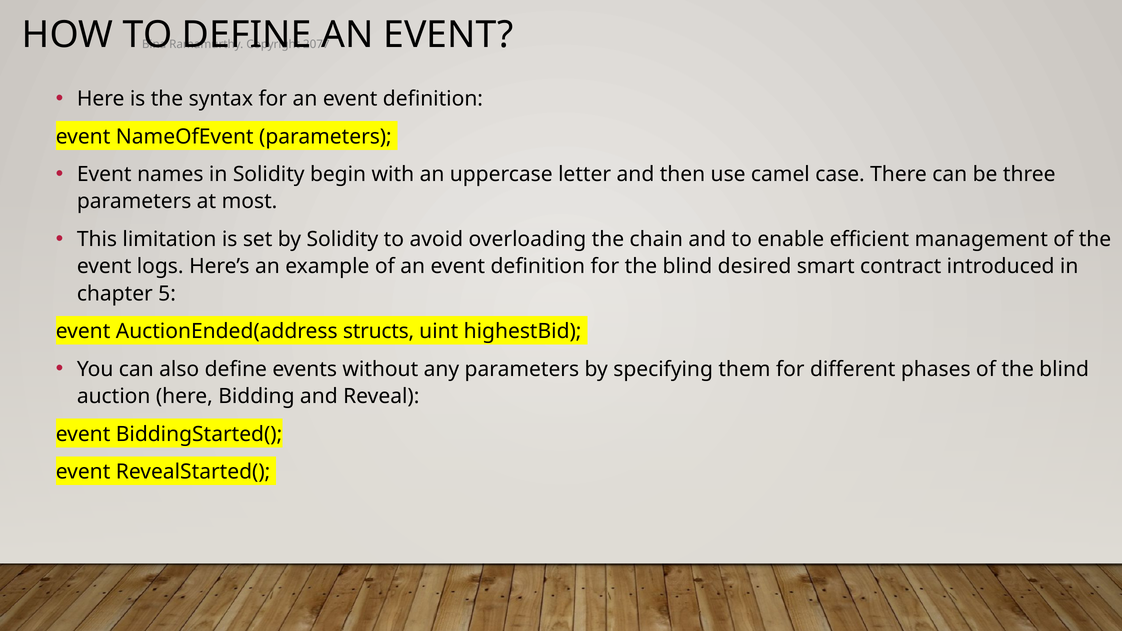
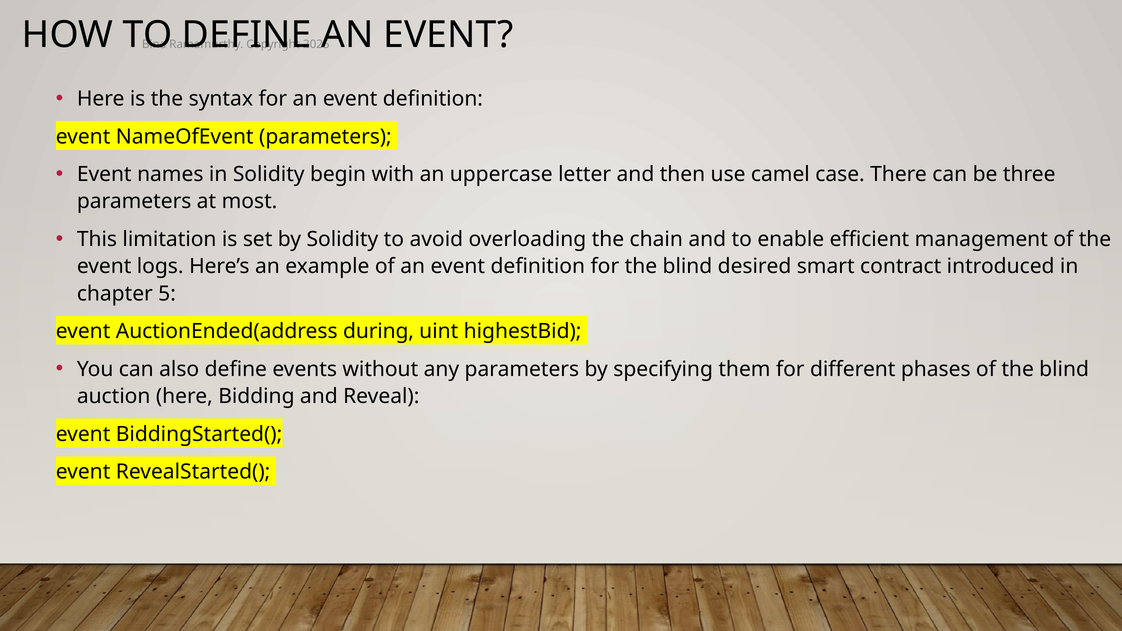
2077: 2077 -> 2025 (316, 44)
structs: structs -> during (379, 332)
